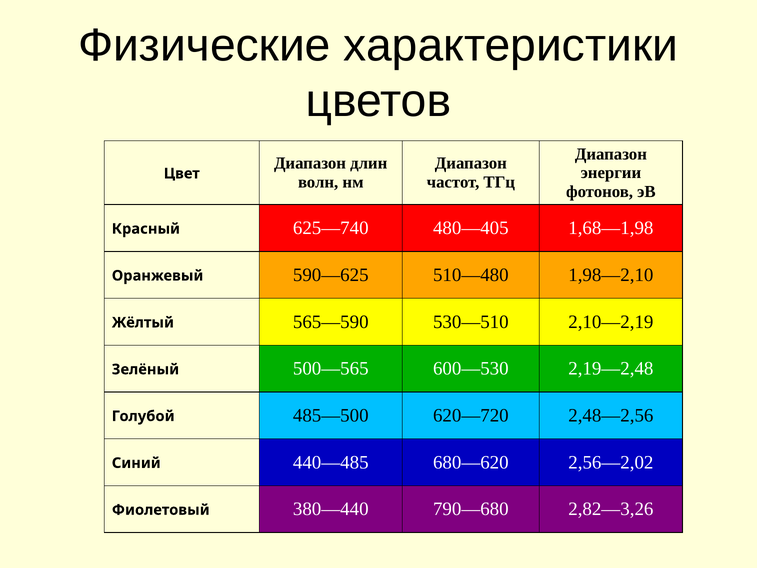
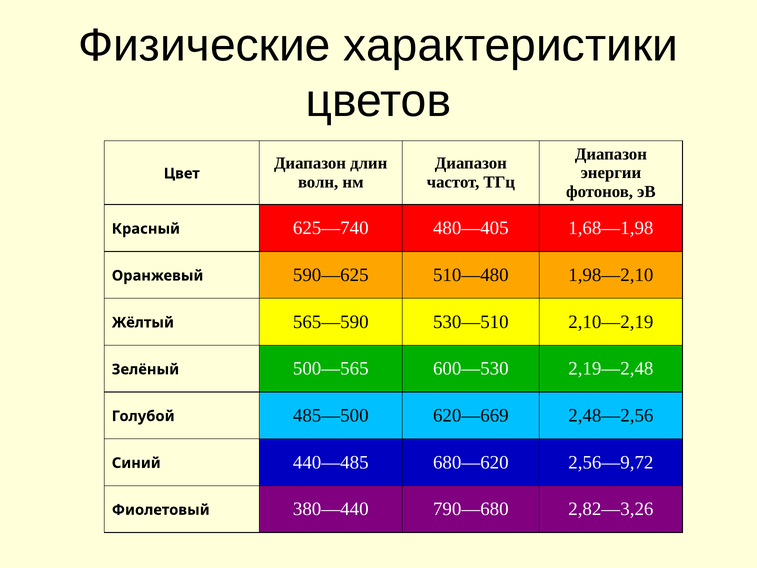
620—720: 620—720 -> 620—669 (471, 415)
2,56—2,02: 2,56—2,02 -> 2,56—9,72 (611, 462)
